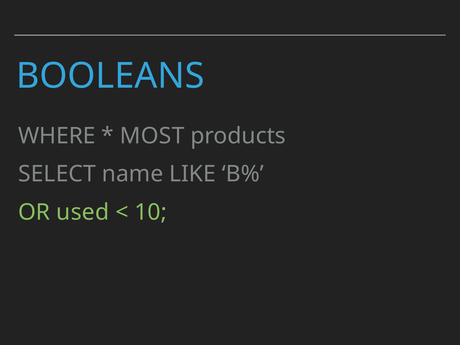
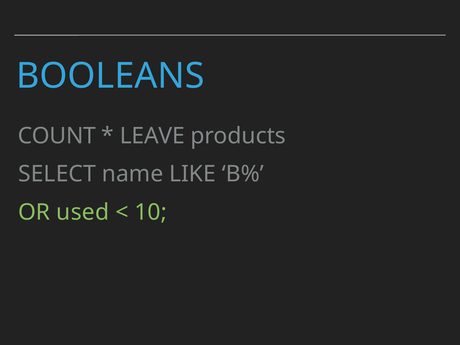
WHERE: WHERE -> COUNT (57, 136)
MOST: MOST -> LEAVE (152, 136)
